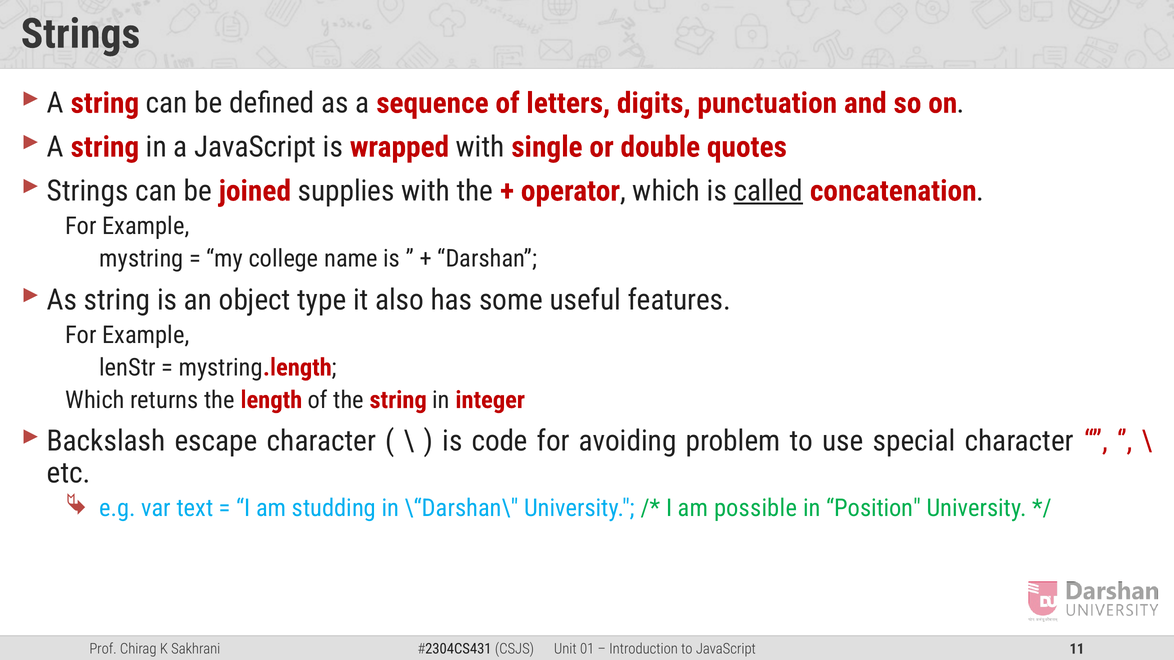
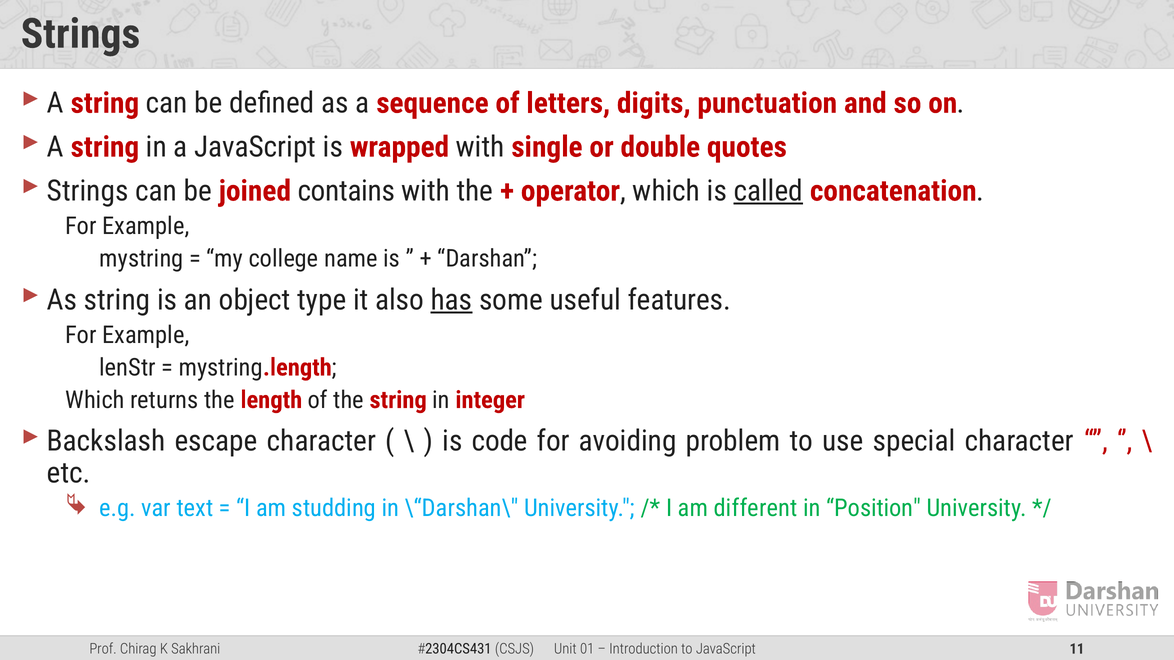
supplies: supplies -> contains (346, 191)
has underline: none -> present (452, 300)
possible: possible -> different (756, 508)
